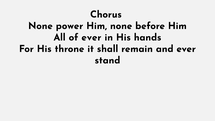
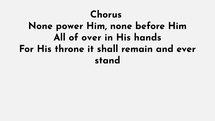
of ever: ever -> over (91, 37)
